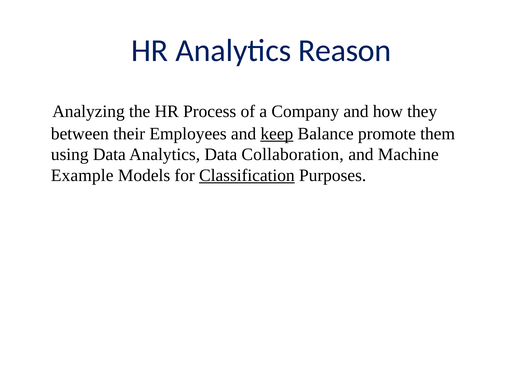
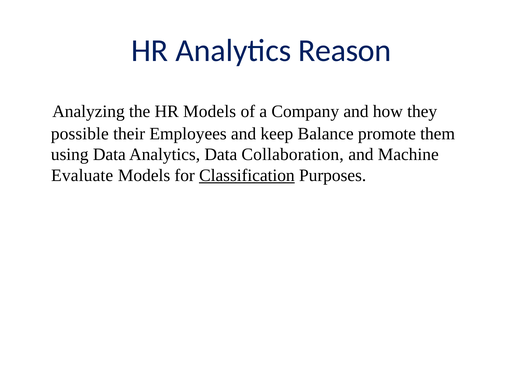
HR Process: Process -> Models (210, 111)
between: between -> possible (80, 133)
keep underline: present -> none (277, 133)
Example: Example -> Evaluate (82, 175)
